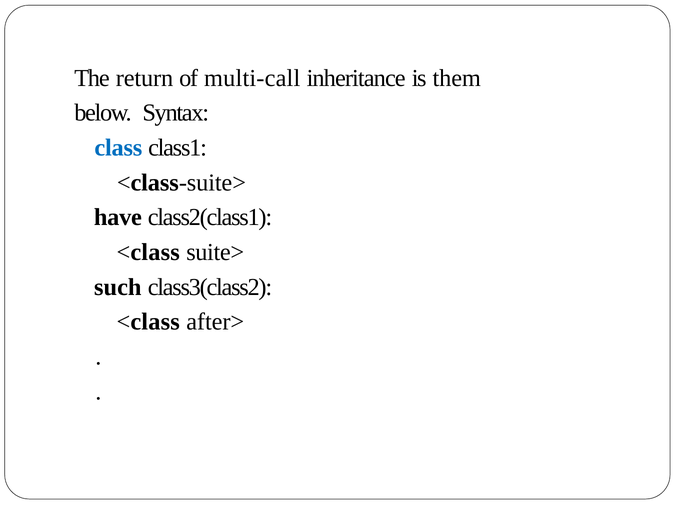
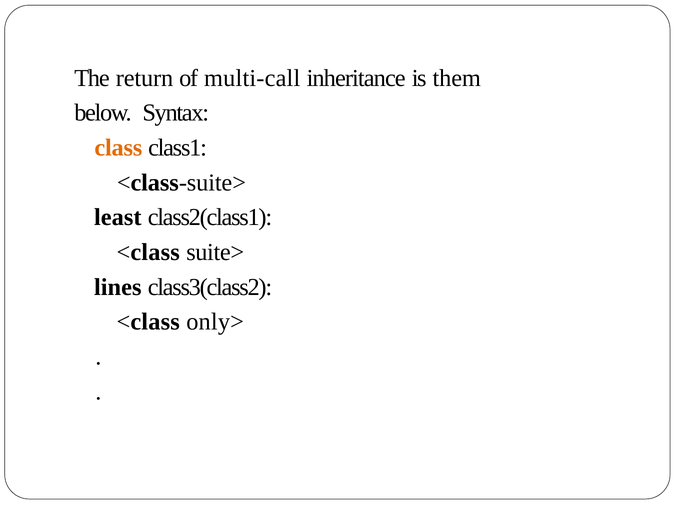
class colour: blue -> orange (118, 148)
have: have -> least (118, 217)
such: such -> lines (118, 287)
after>: after> -> only> (215, 322)
